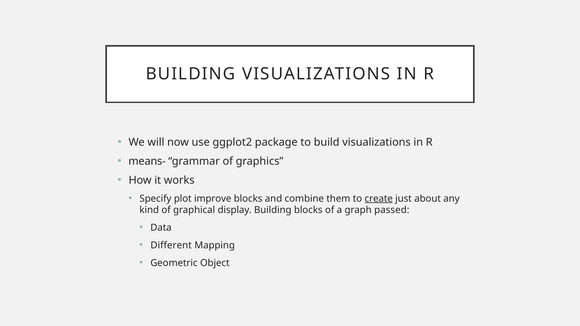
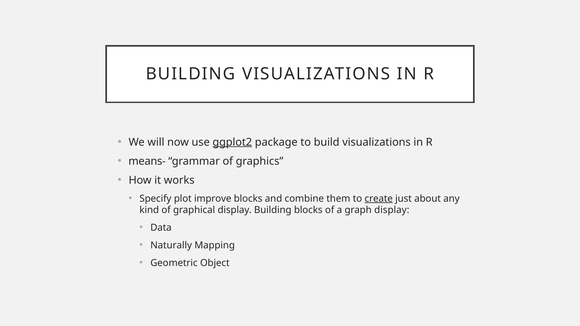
ggplot2 underline: none -> present (232, 142)
graph passed: passed -> display (392, 210)
Different: Different -> Naturally (171, 245)
